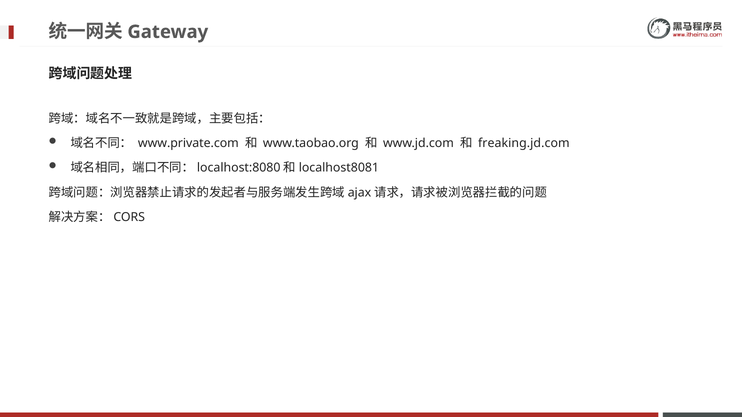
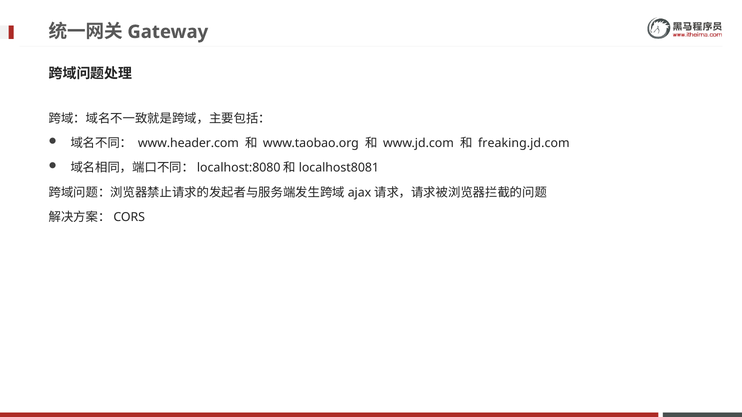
www.private.com: www.private.com -> www.header.com (188, 143)
